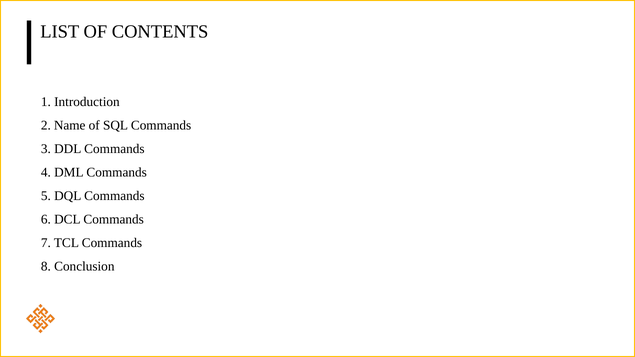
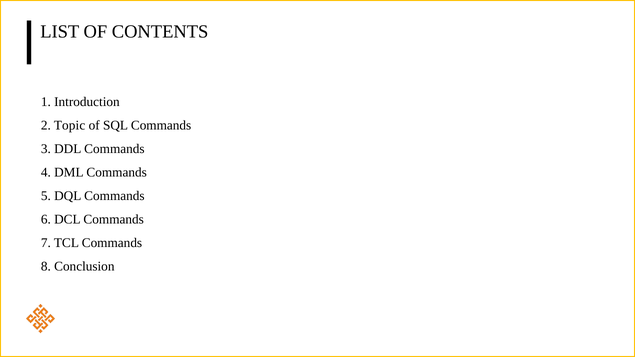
Name: Name -> Topic (70, 125)
